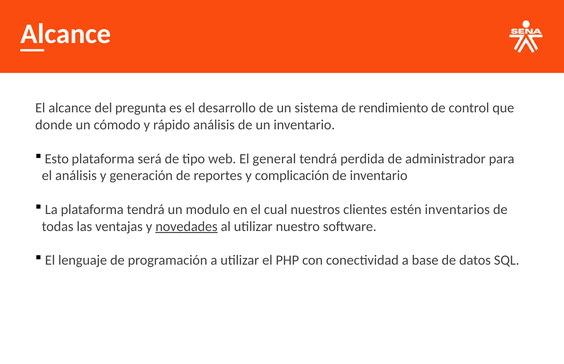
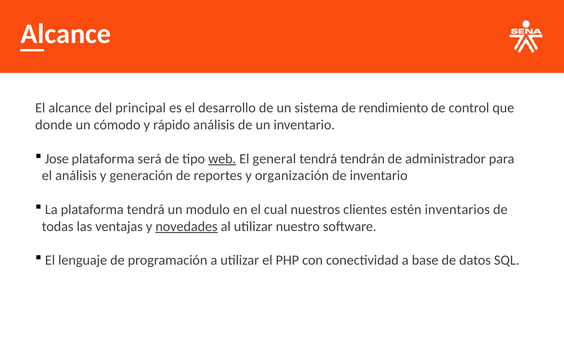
pregunta: pregunta -> principal (141, 108)
Esto: Esto -> Jose (57, 159)
web underline: none -> present (222, 159)
perdida: perdida -> tendrán (362, 159)
complicación: complicación -> organización (292, 176)
